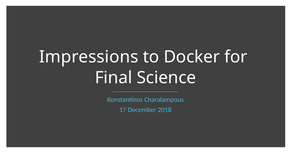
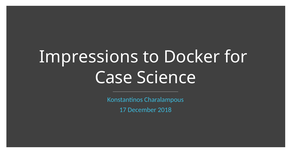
Final: Final -> Case (114, 78)
